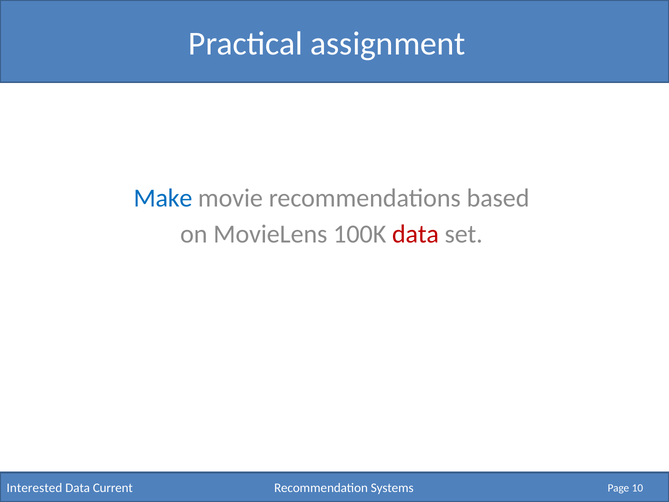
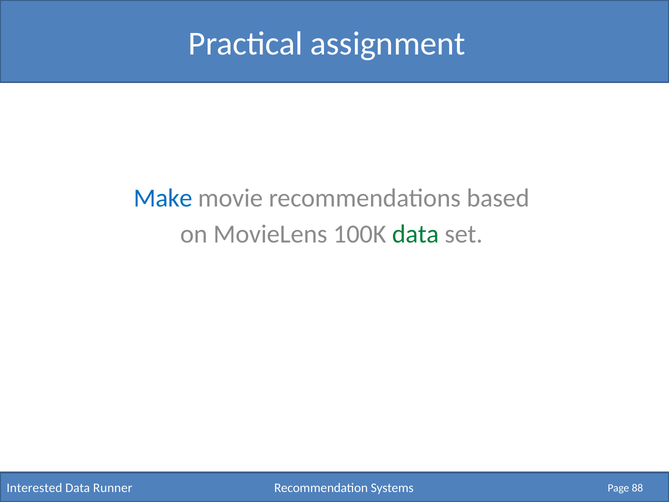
data colour: red -> green (415, 234)
Current: Current -> Runner (113, 488)
10: 10 -> 88 (637, 488)
